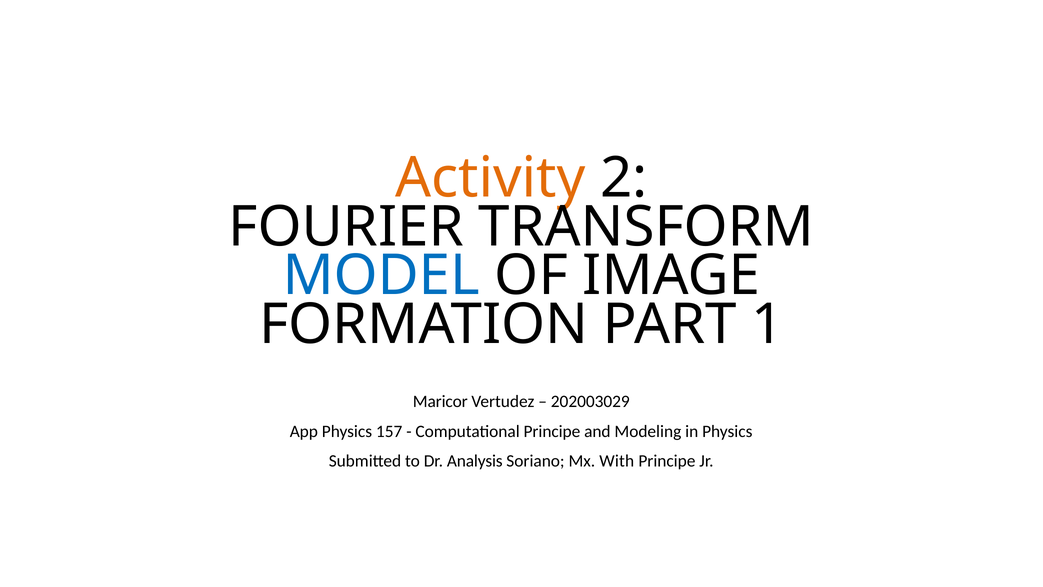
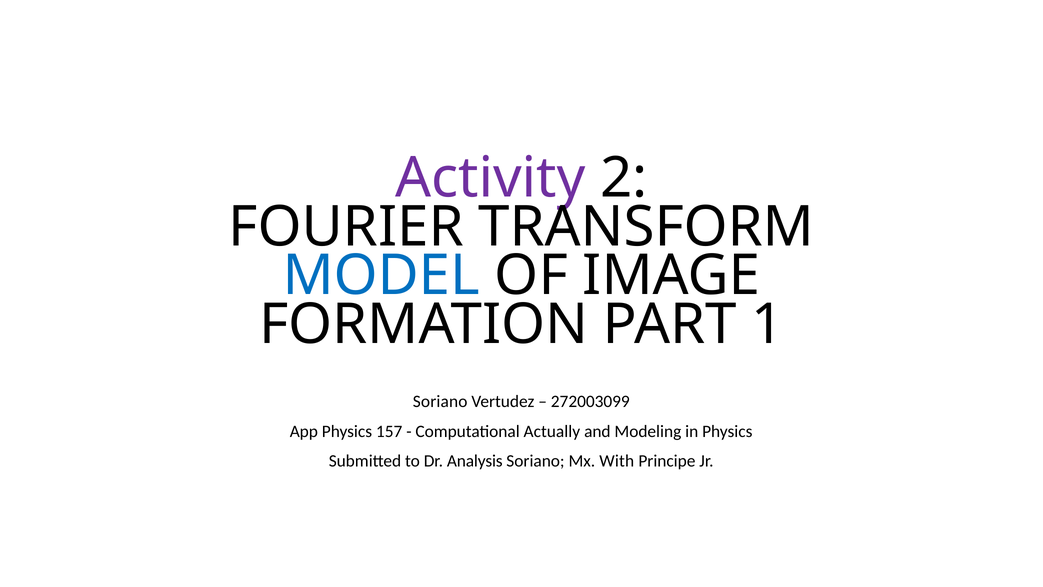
Activity colour: orange -> purple (490, 178)
Maricor: Maricor -> Soriano (440, 402)
202003029: 202003029 -> 272003099 (590, 402)
Computational Principe: Principe -> Actually (552, 431)
